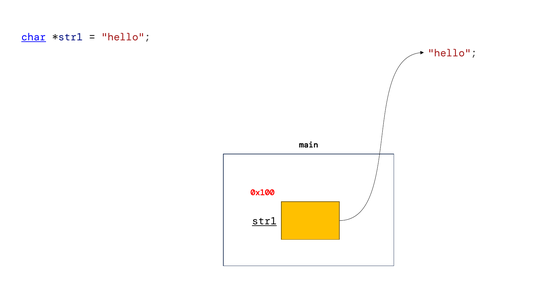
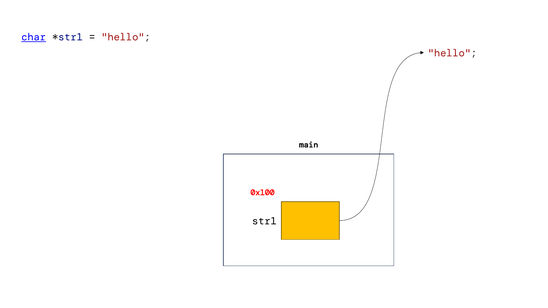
str1 underline: present -> none (264, 221)
